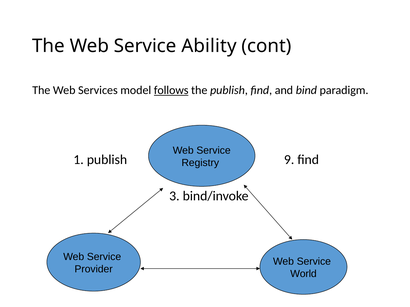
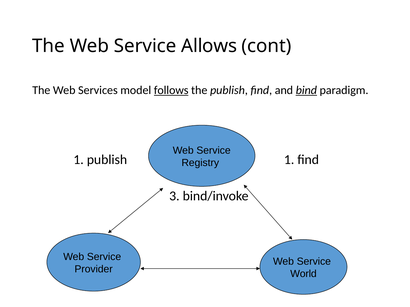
Ability: Ability -> Allows (209, 46)
bind underline: none -> present (306, 90)
publish 9: 9 -> 1 (289, 160)
